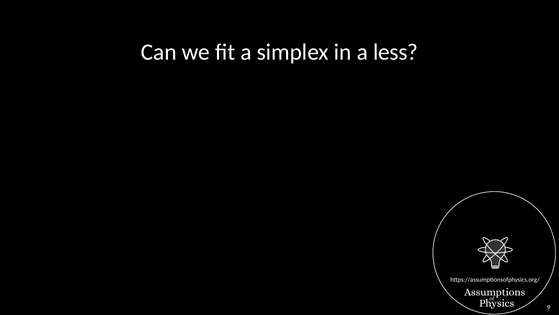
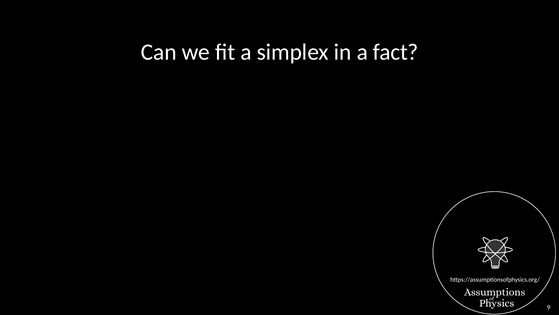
less: less -> fact (396, 52)
